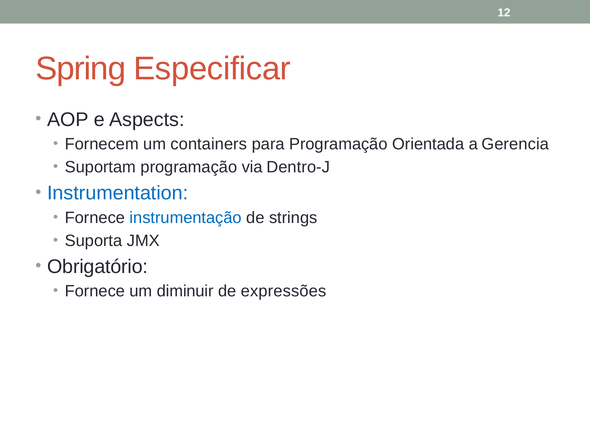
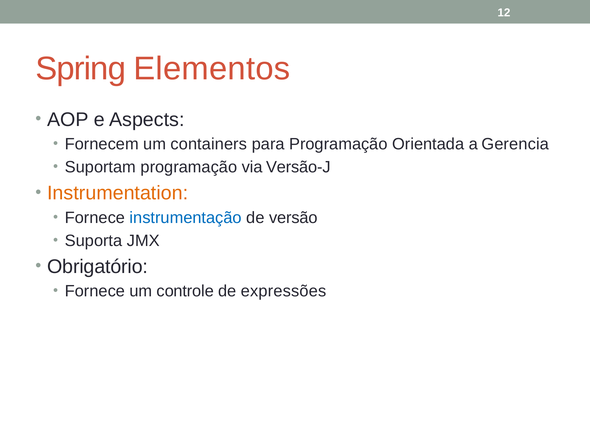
Especificar: Especificar -> Elementos (212, 69)
Dentro-J: Dentro-J -> Versão-J (298, 167)
Instrumentation colour: blue -> orange (118, 193)
strings: strings -> versão (293, 217)
diminuir: diminuir -> controle (185, 291)
